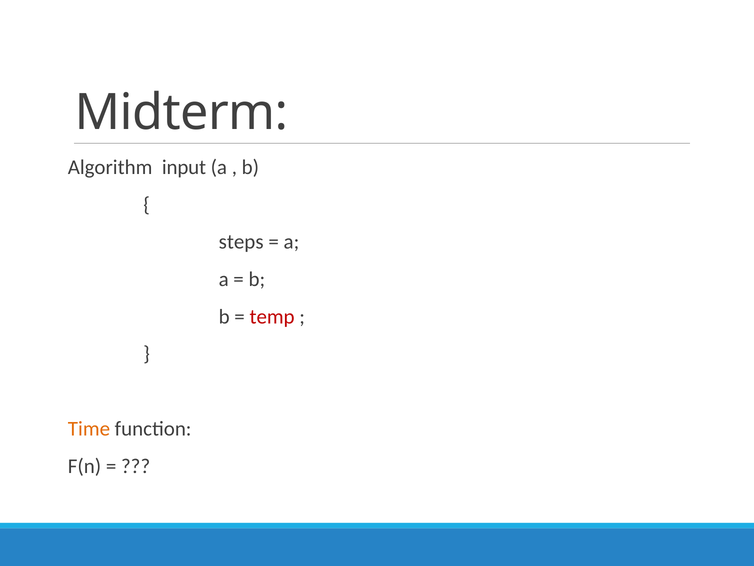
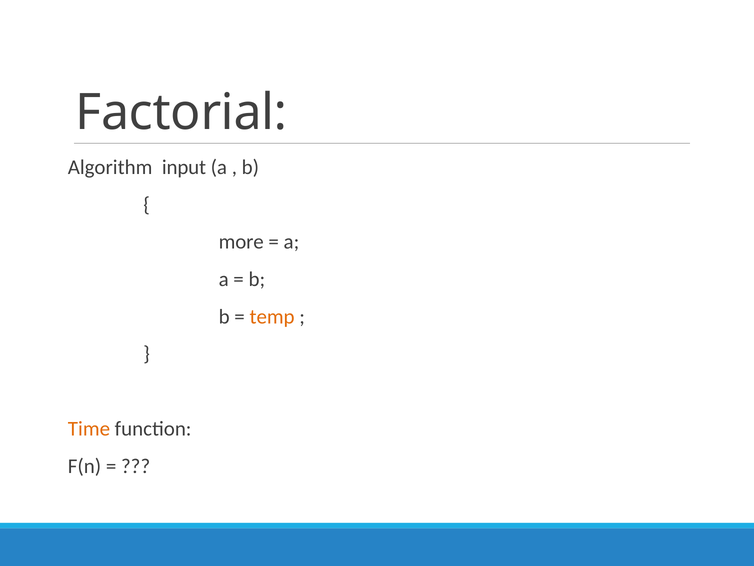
Midterm: Midterm -> Factorial (181, 113)
steps: steps -> more (241, 242)
temp colour: red -> orange (272, 316)
